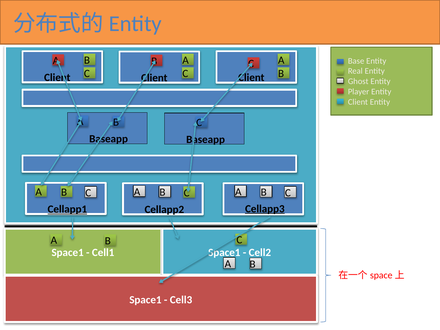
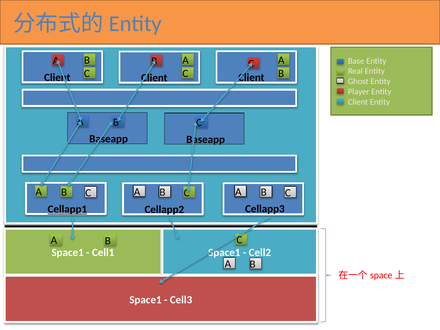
Cellapp3 underline: present -> none (265, 209)
